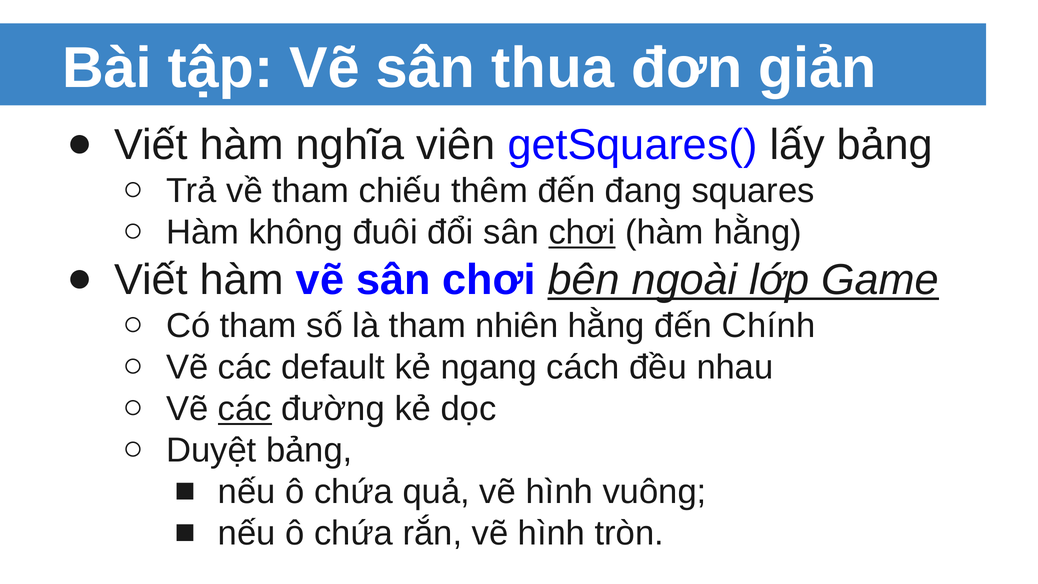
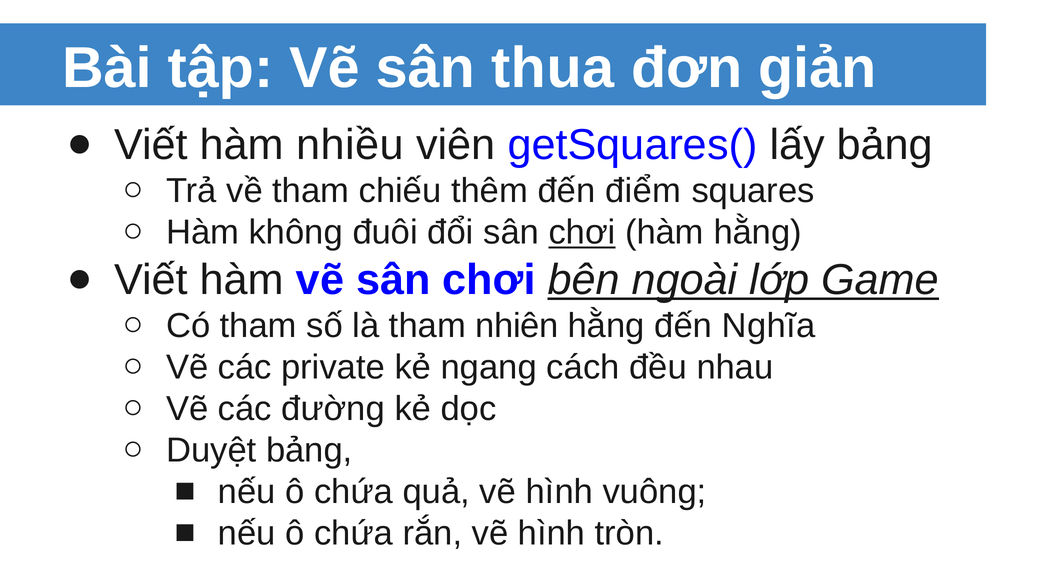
nghĩa: nghĩa -> nhiều (350, 145)
đang: đang -> điểm (643, 191)
Chính: Chính -> Nghĩa (769, 326)
default: default -> private (333, 367)
các underline: present -> none (245, 409)
